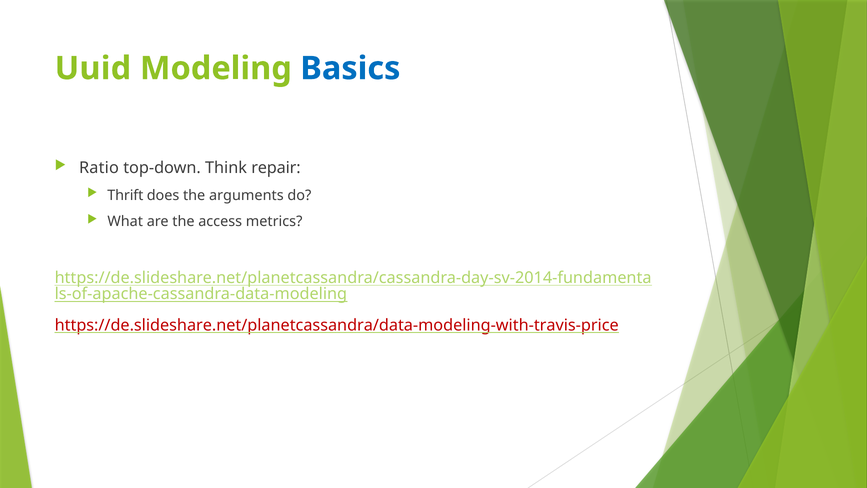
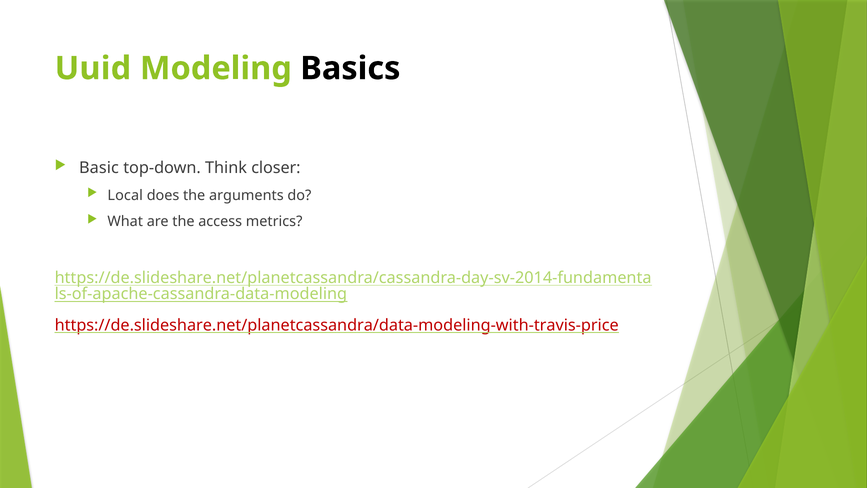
Basics colour: blue -> black (350, 68)
Ratio: Ratio -> Basic (99, 168)
repair: repair -> closer (276, 168)
Thrift: Thrift -> Local (125, 195)
